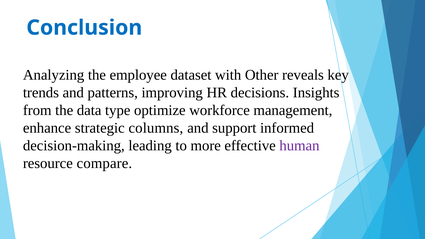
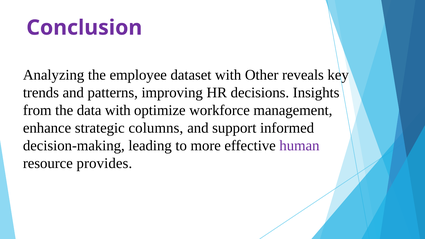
Conclusion colour: blue -> purple (84, 28)
data type: type -> with (118, 110)
compare: compare -> provides (104, 163)
